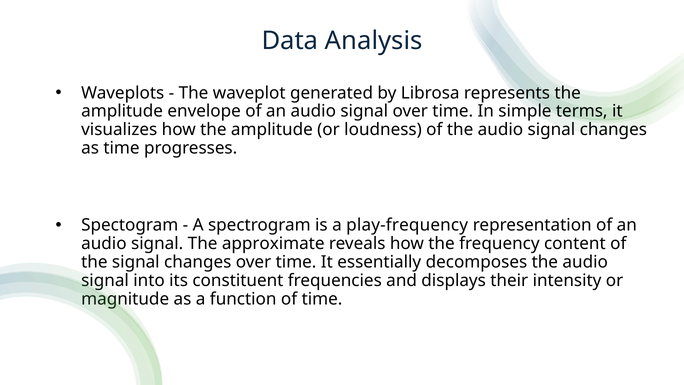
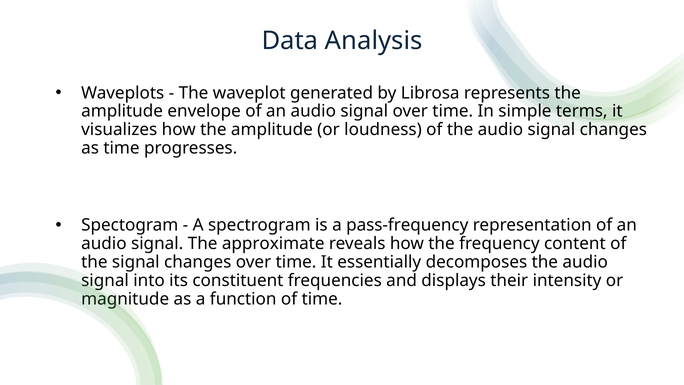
play-frequency: play-frequency -> pass-frequency (407, 225)
